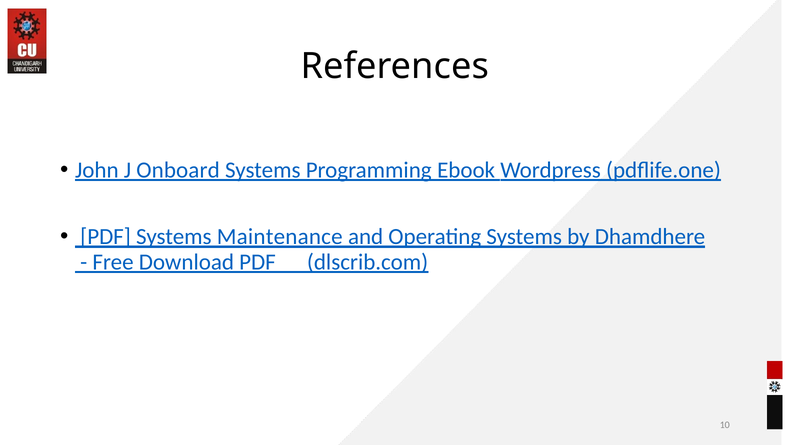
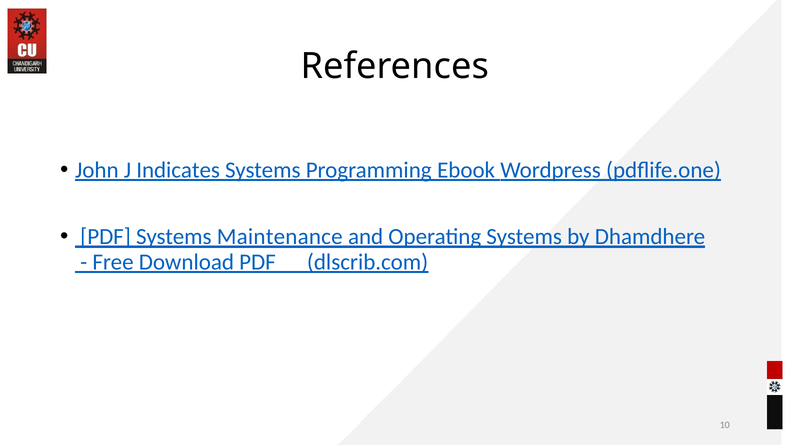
Onboard: Onboard -> Indicates (178, 170)
